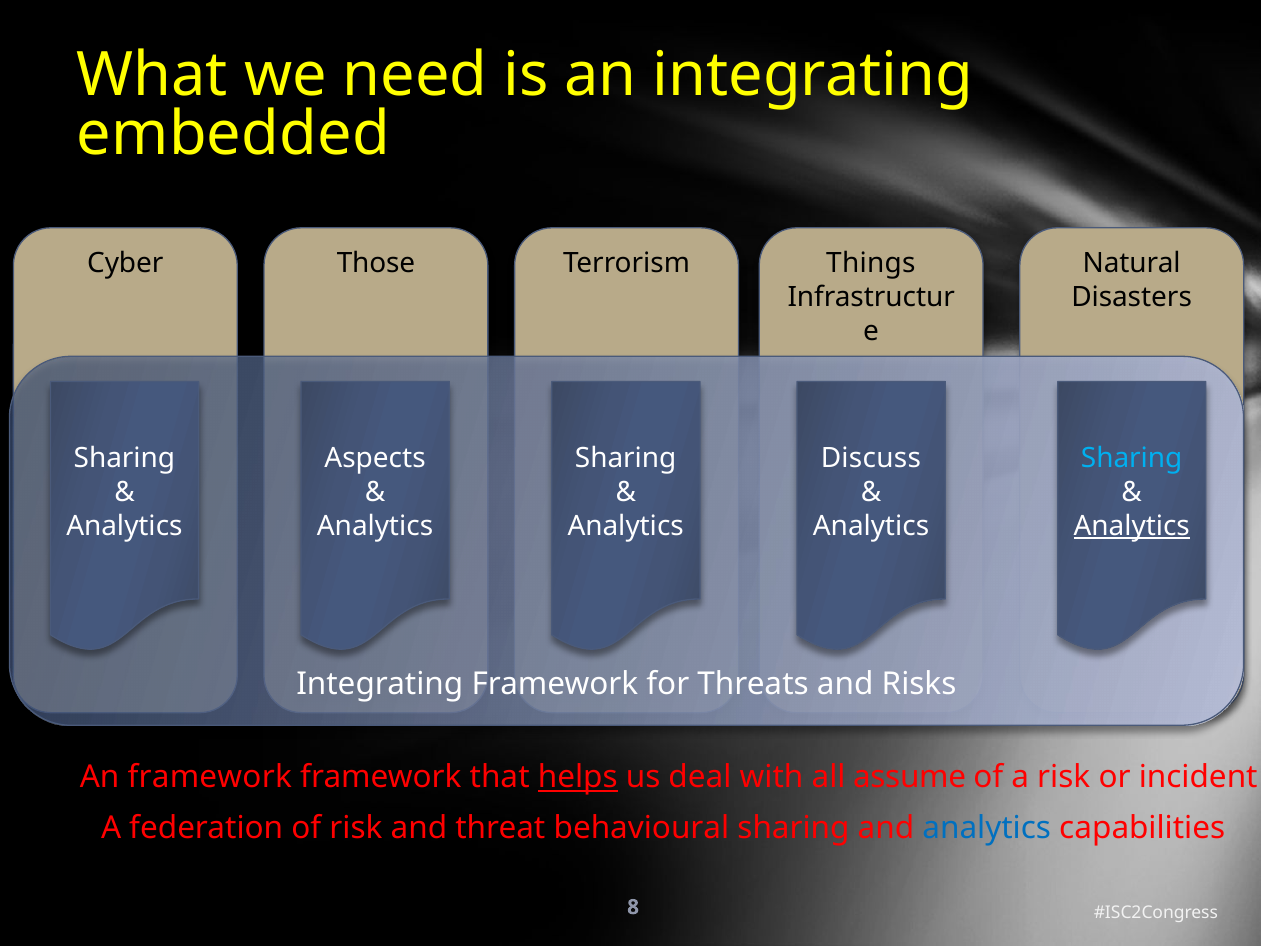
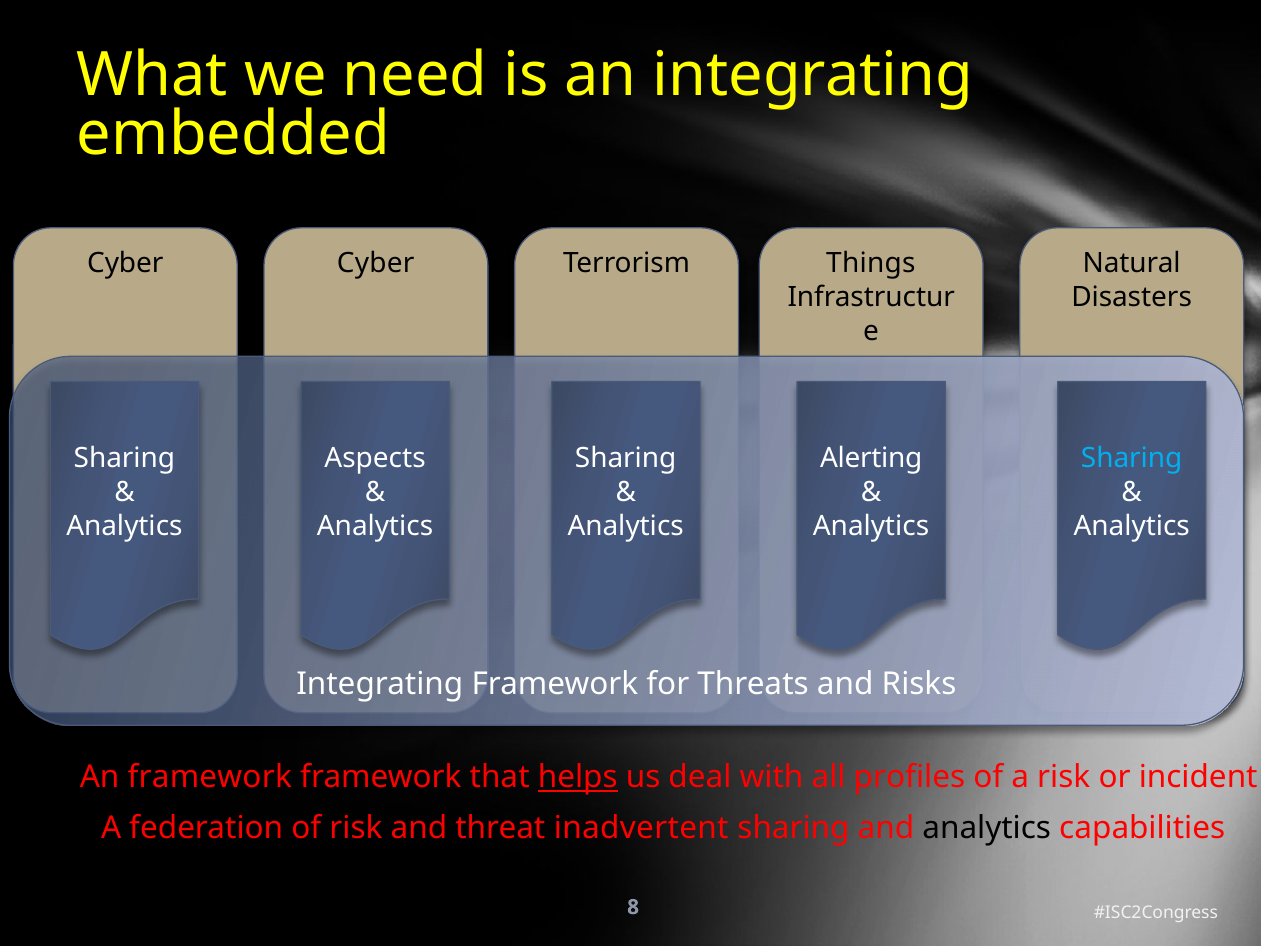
Those: Those -> Cyber (376, 264)
Discuss: Discuss -> Alerting (871, 458)
Analytics underline: present -> none (1132, 526)
assume: assume -> profiles (909, 777)
behavioural: behavioural -> inadvertent (641, 828)
analytics colour: blue -> black (987, 828)
